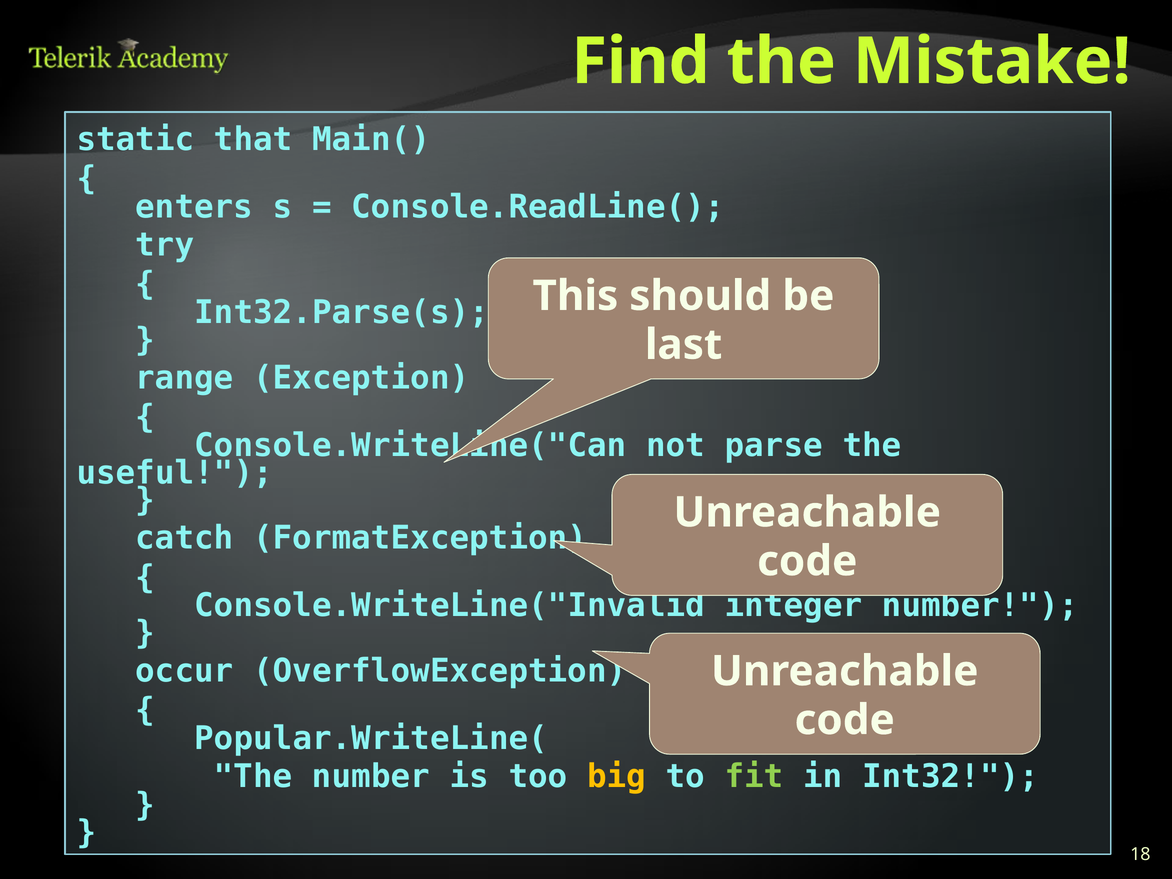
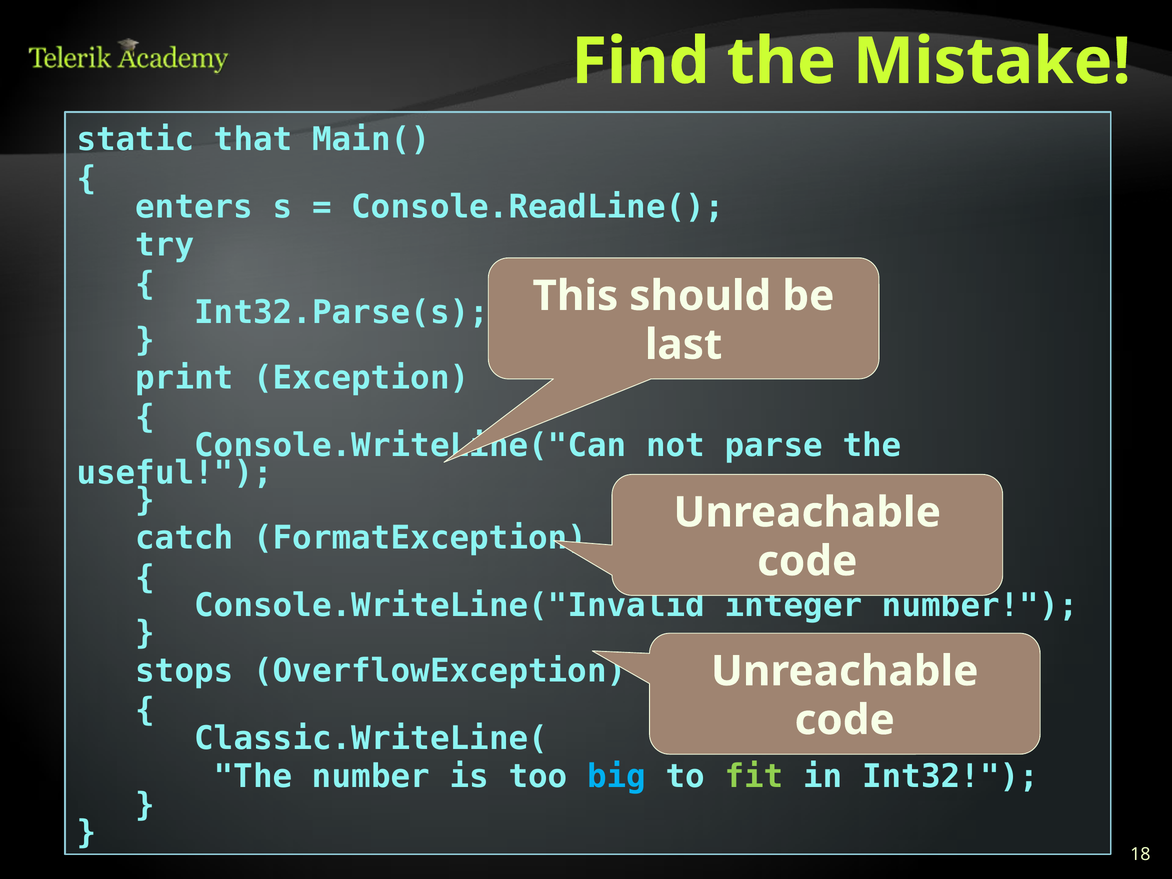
range: range -> print (184, 378)
occur: occur -> stops (184, 671)
Popular.WriteLine(: Popular.WriteLine( -> Classic.WriteLine( (371, 739)
big colour: yellow -> light blue (617, 777)
